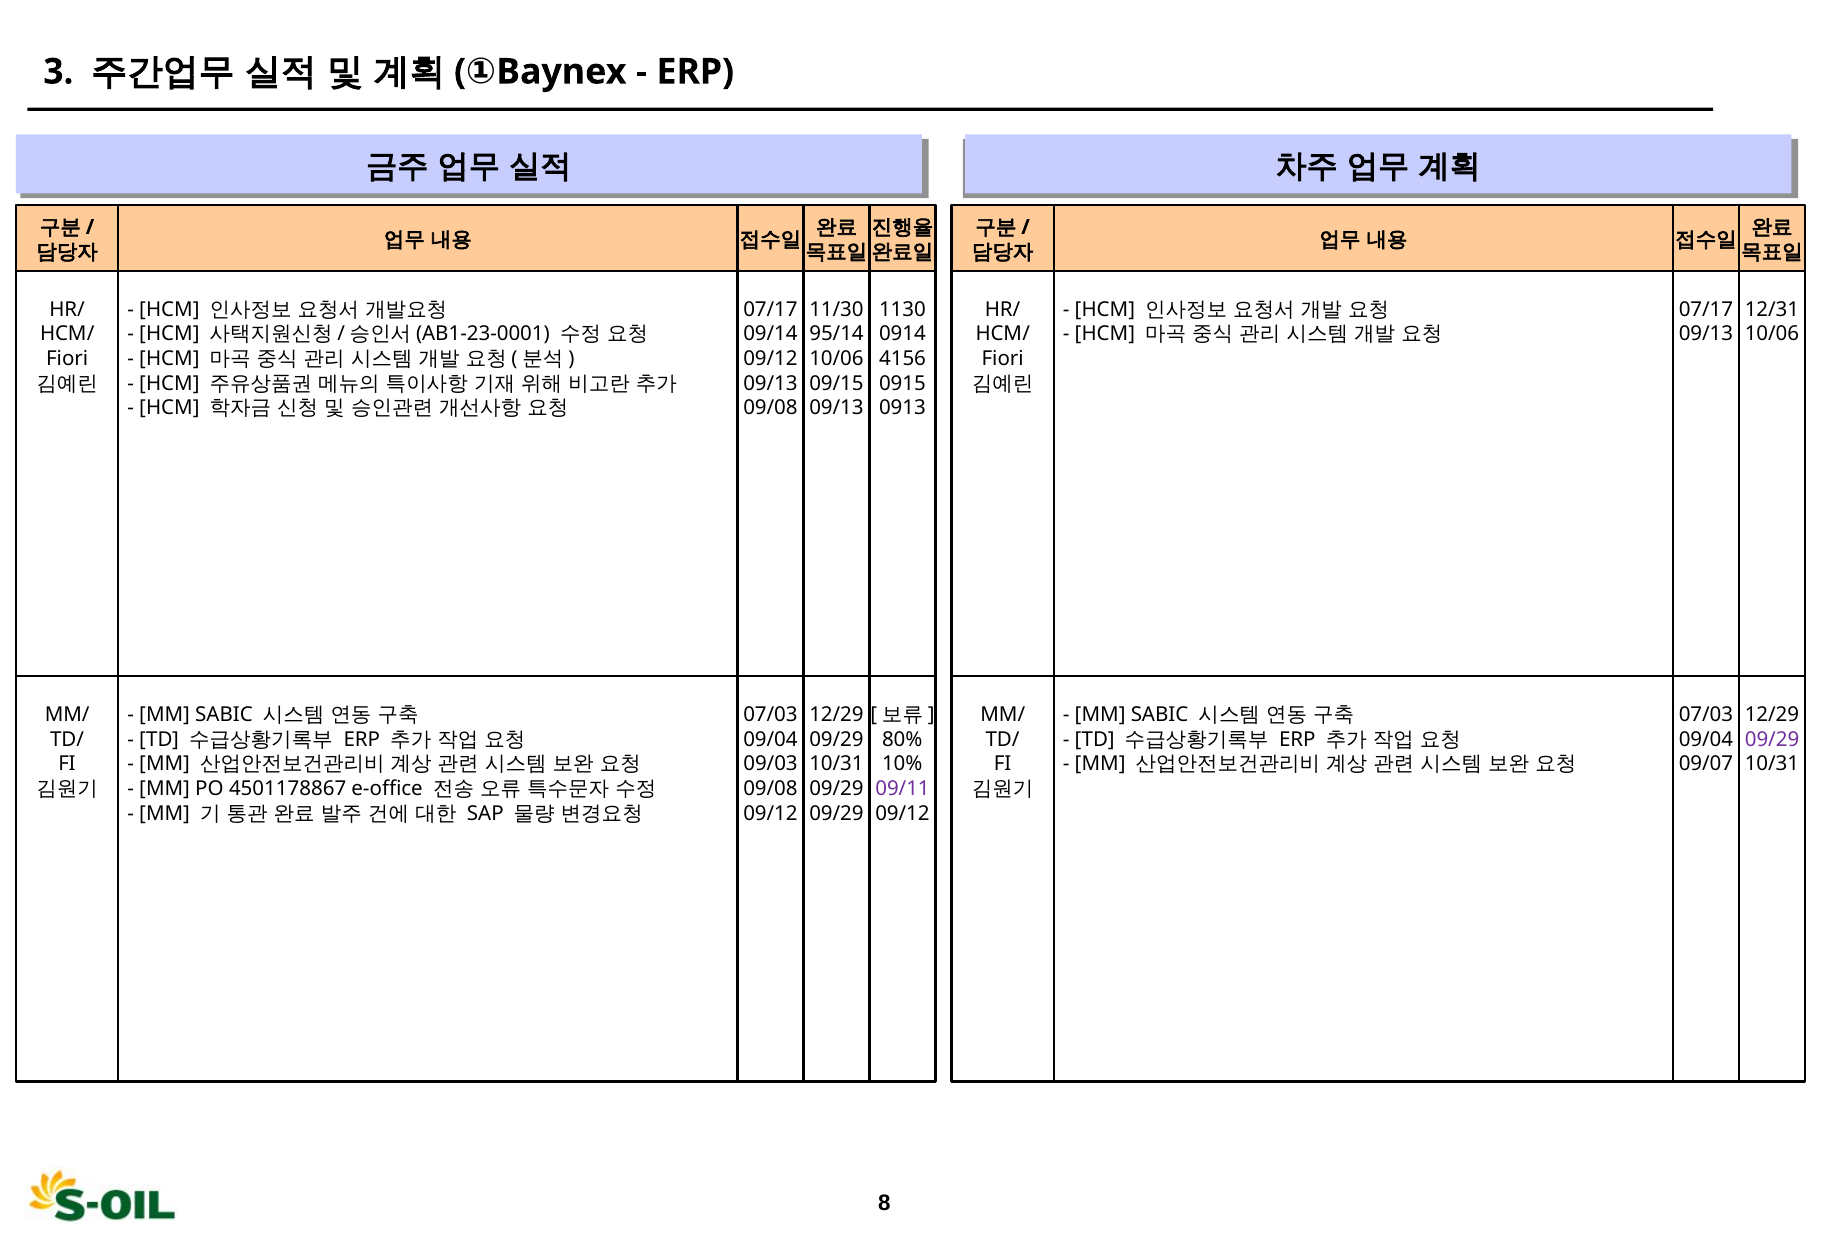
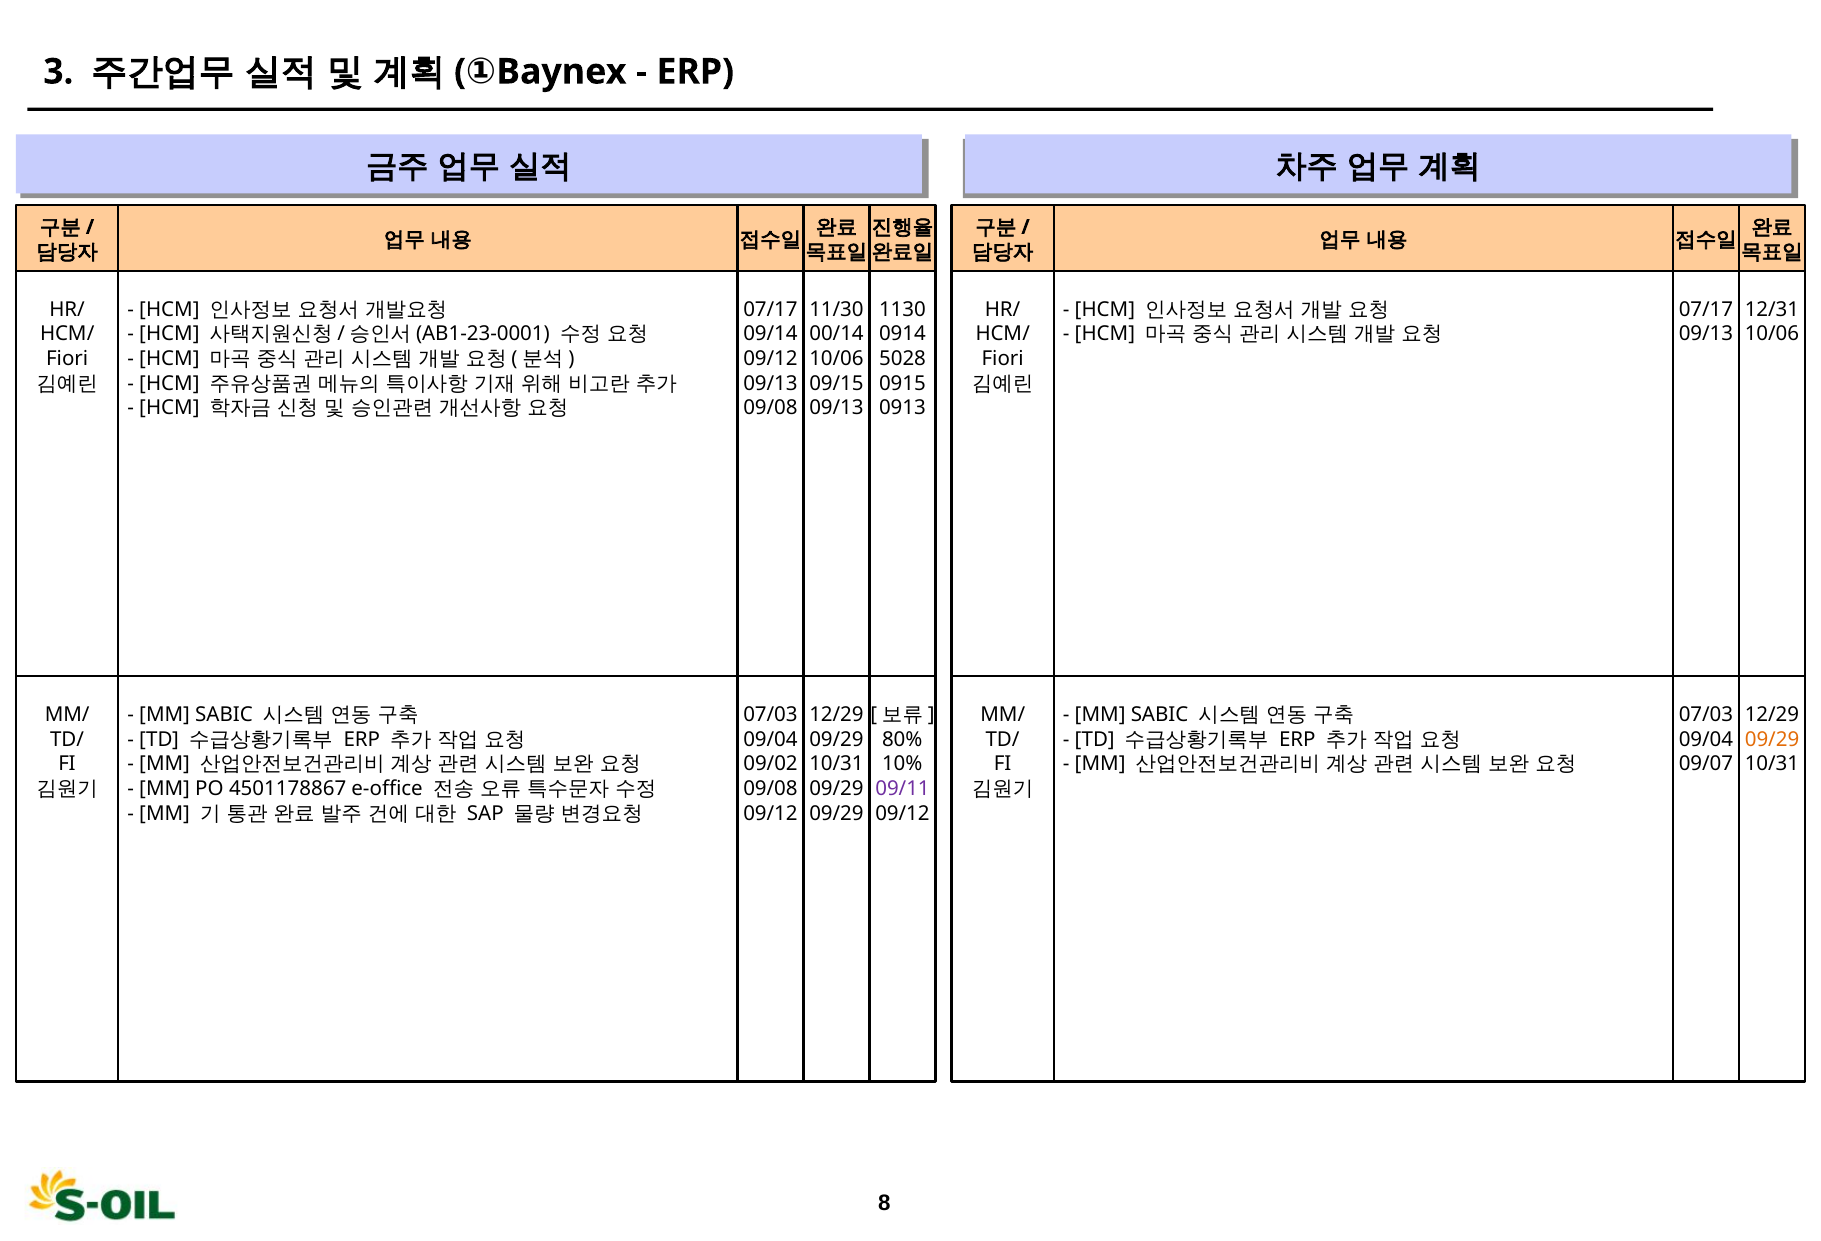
95/14: 95/14 -> 00/14 (837, 334)
4156: 4156 -> 5028 (903, 359)
09/29 colour: purple -> orange (1772, 739)
09/03: 09/03 -> 09/02 (771, 764)
